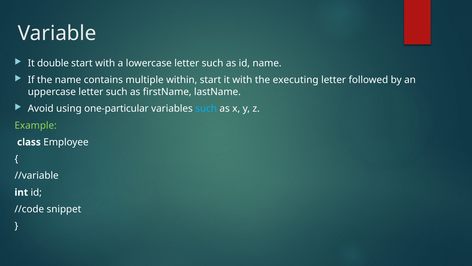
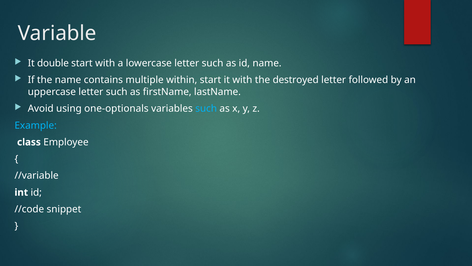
executing: executing -> destroyed (296, 80)
one-particular: one-particular -> one-optionals (116, 108)
Example colour: light green -> light blue (36, 125)
